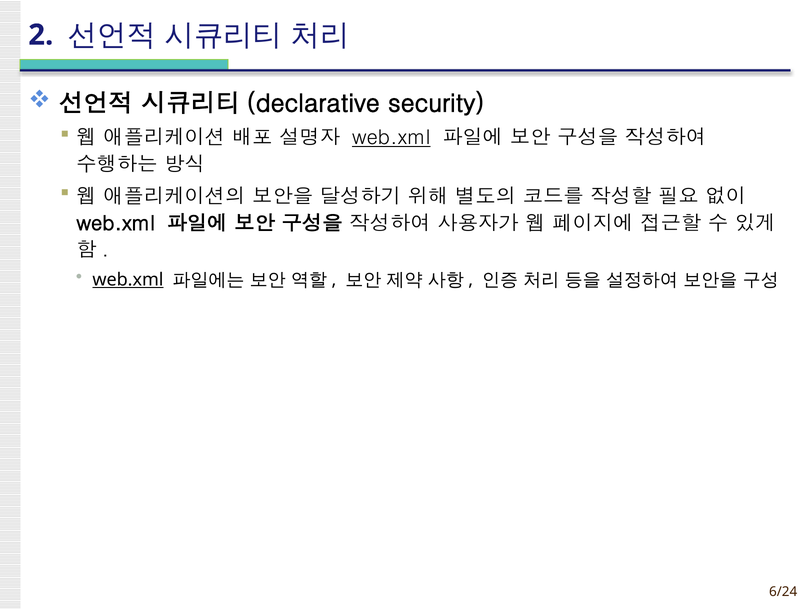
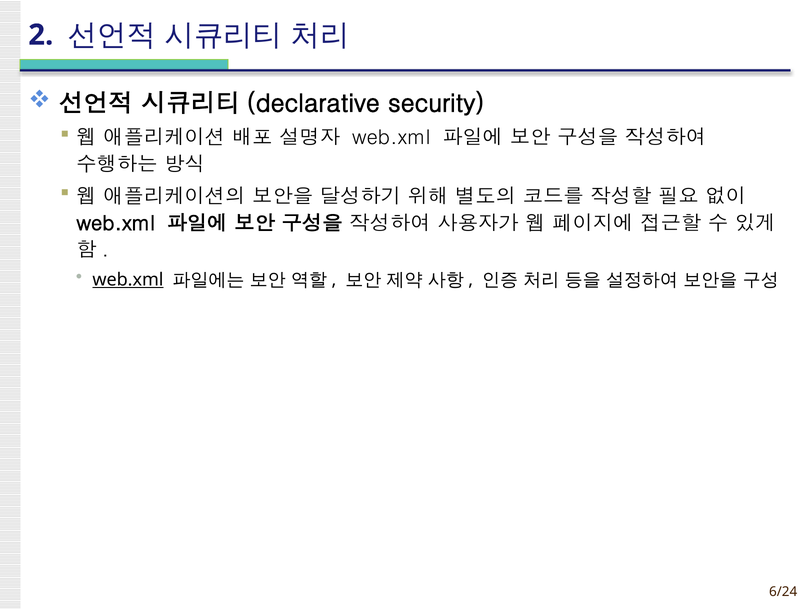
web.xml underline: present -> none (391, 138)
